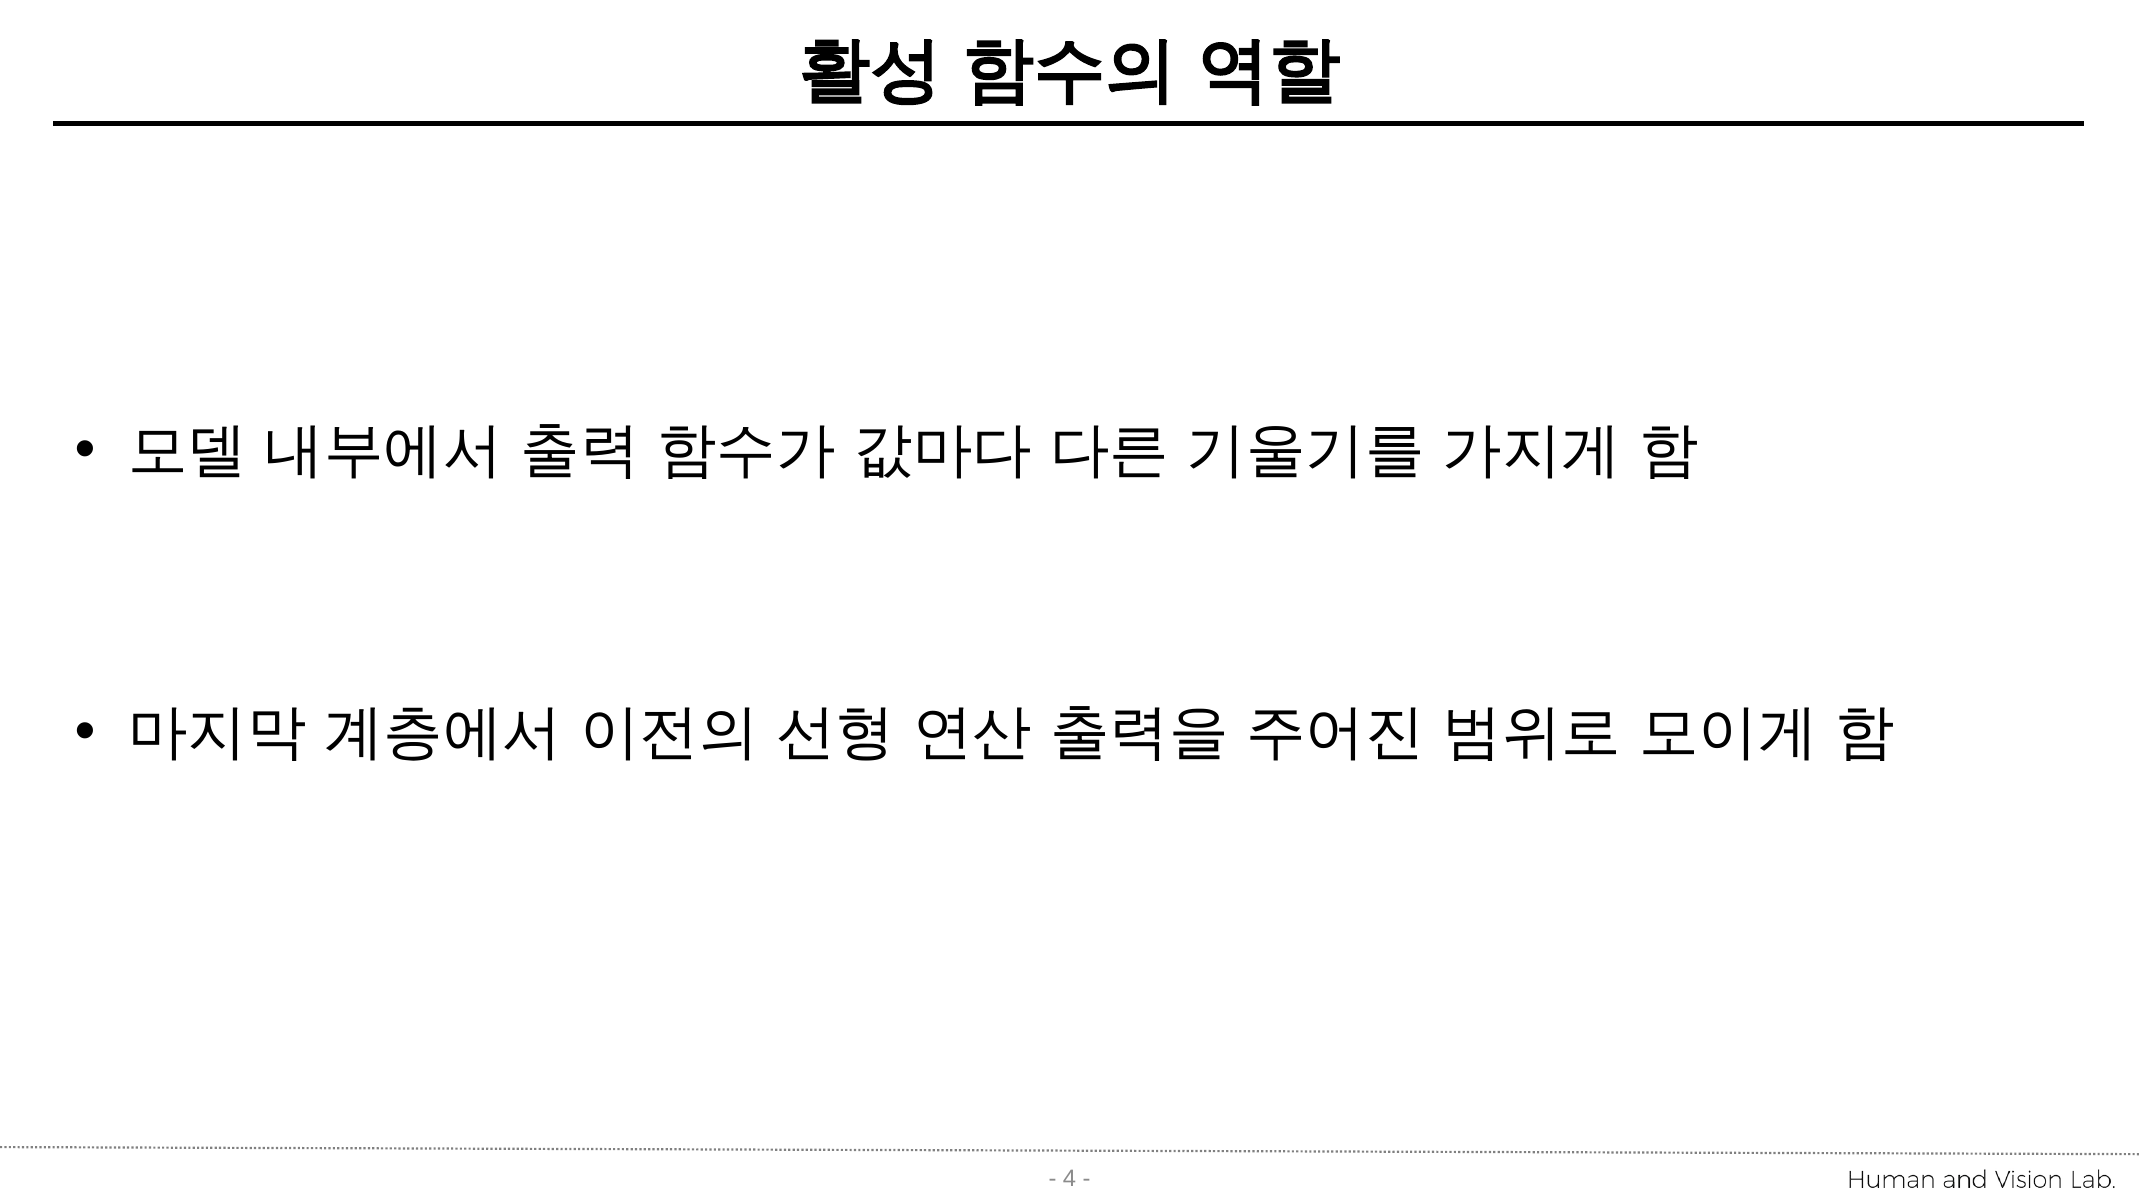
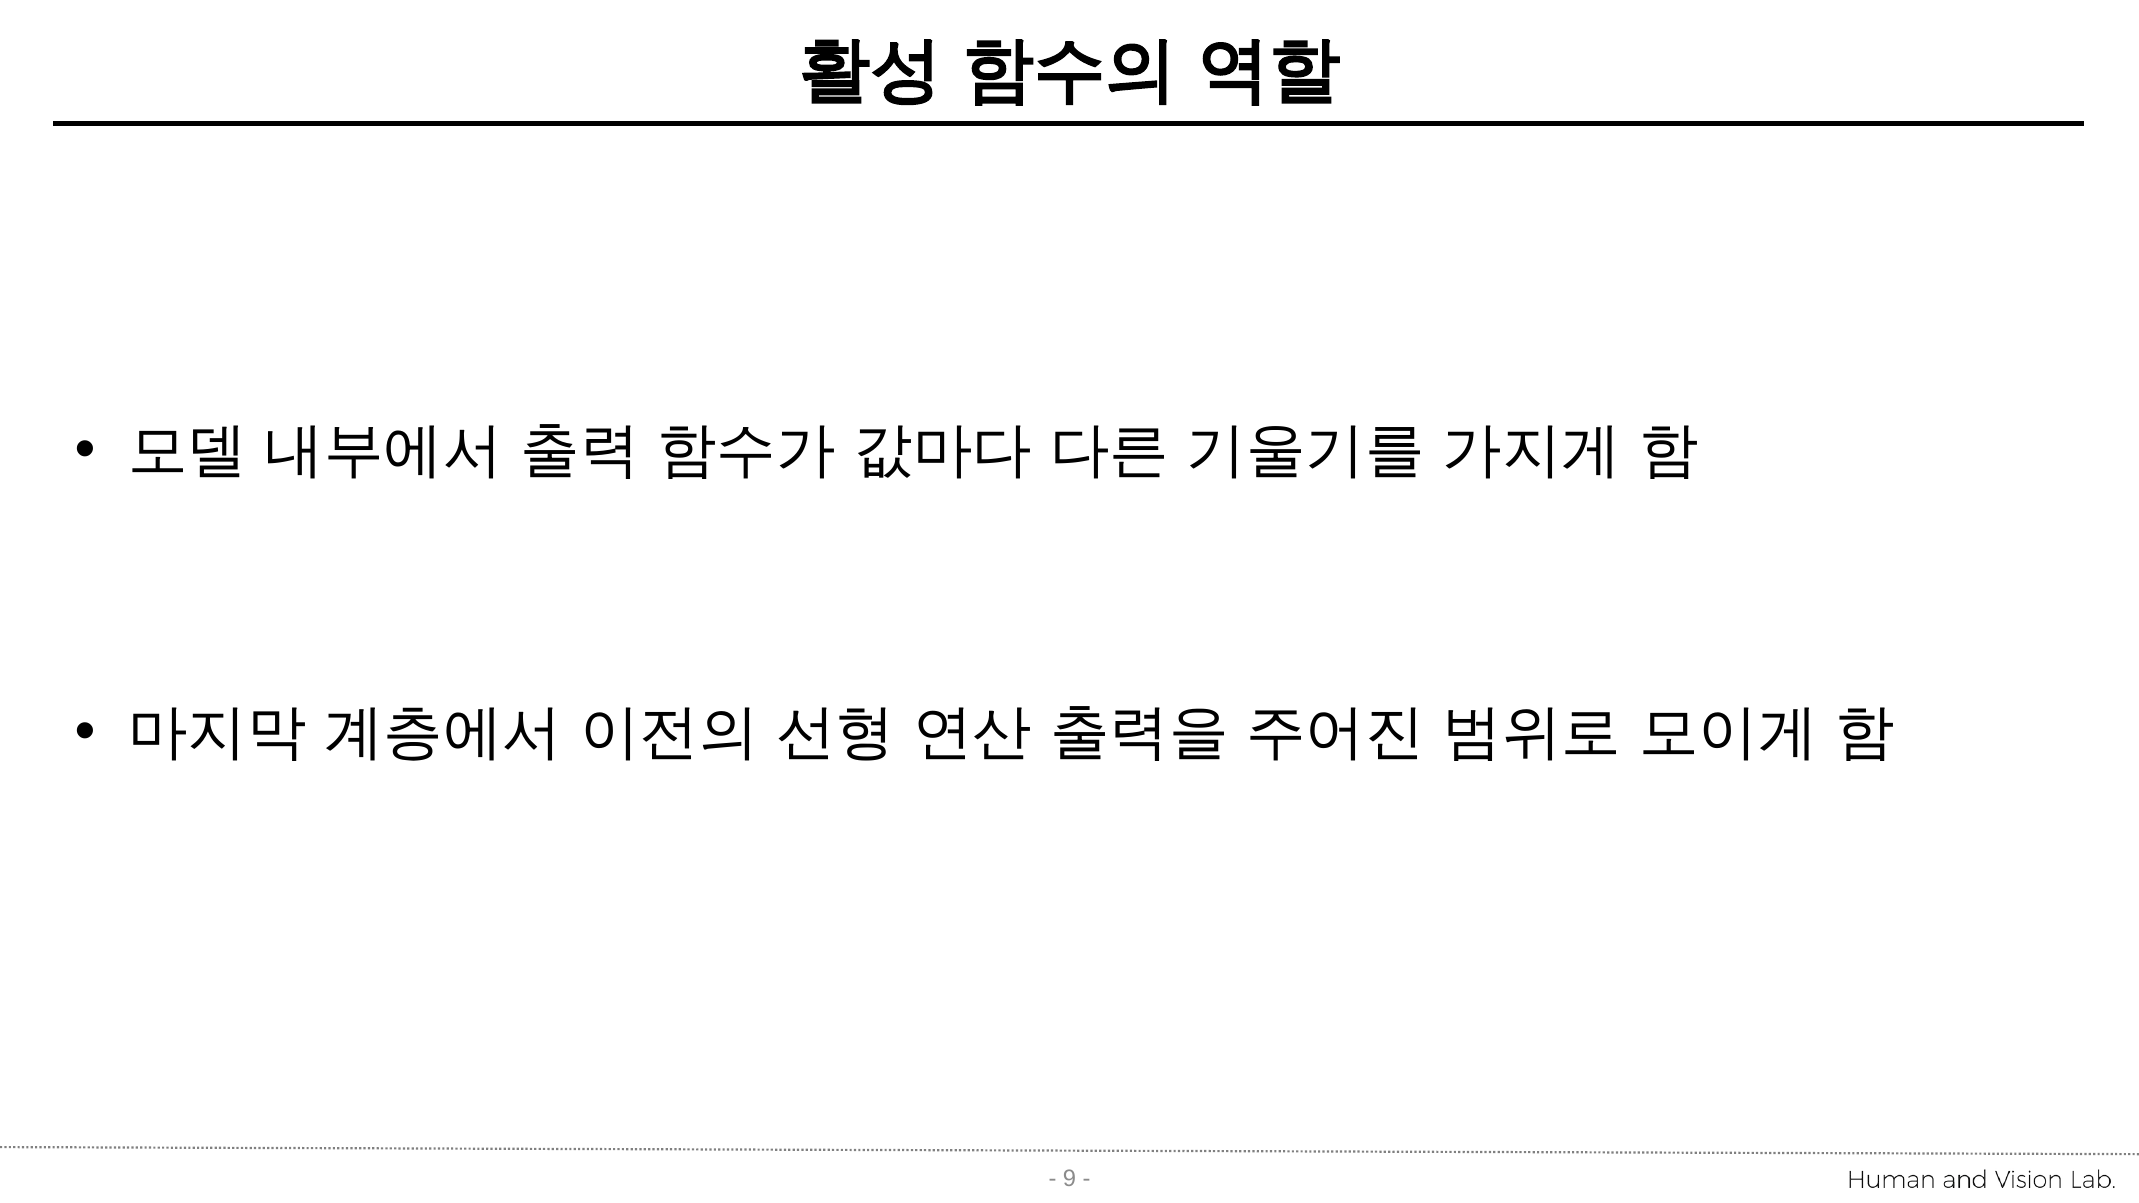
4: 4 -> 9 (1070, 1179)
